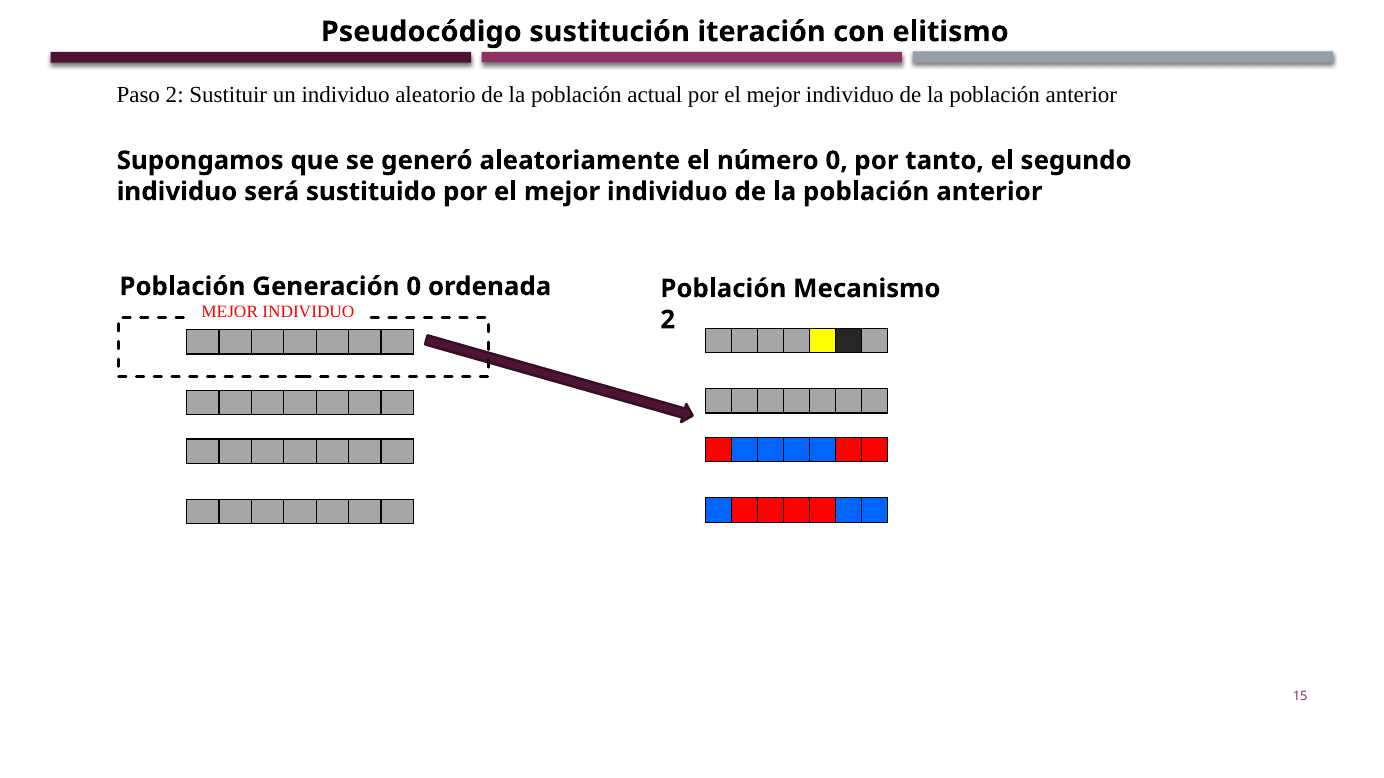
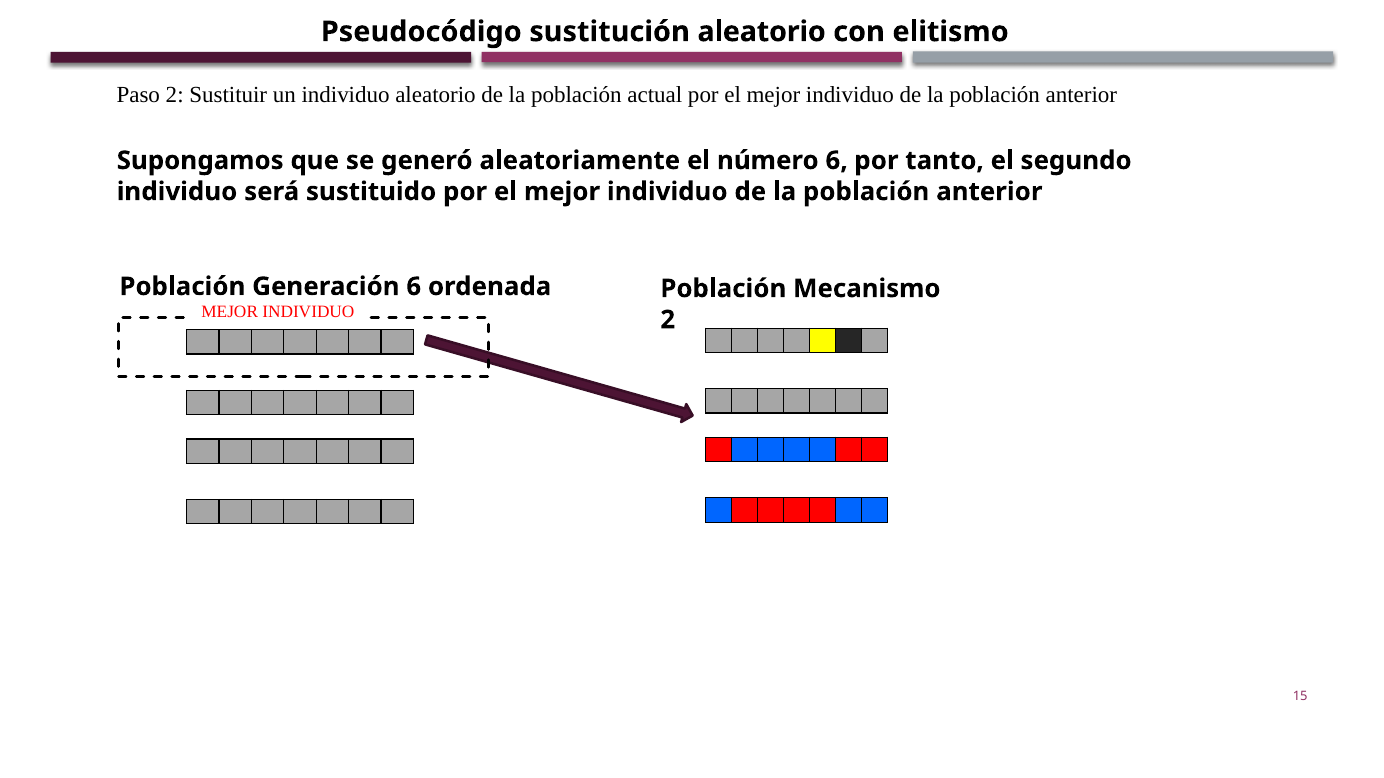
sustitución iteración: iteración -> aleatorio (762, 32)
número 0: 0 -> 6 (837, 161)
0: 0 -> 6 (414, 287)
